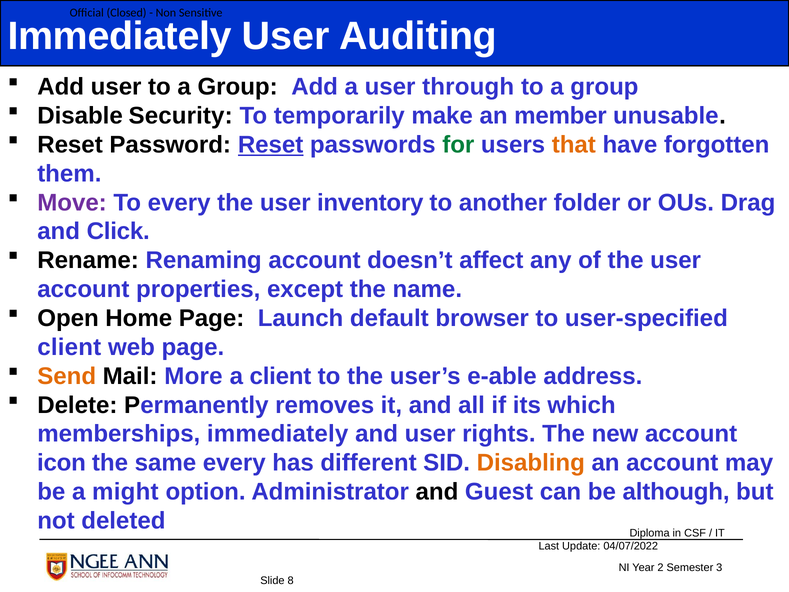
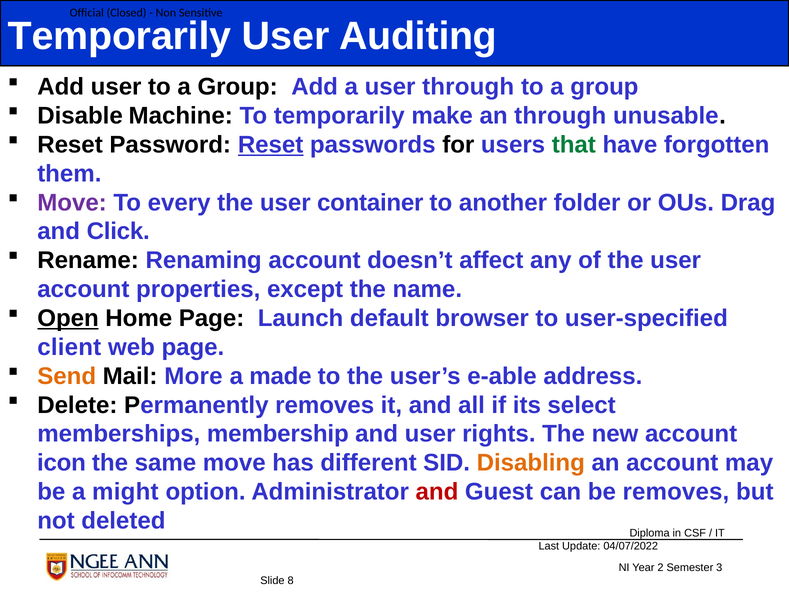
Immediately: Immediately -> Temporarily (119, 36)
Security: Security -> Machine (181, 116)
an member: member -> through (560, 116)
for colour: green -> black (458, 145)
that colour: orange -> green (574, 145)
inventory: inventory -> container (370, 202)
Open underline: none -> present (68, 318)
a client: client -> made (280, 376)
which: which -> select (582, 405)
memberships immediately: immediately -> membership (278, 434)
same every: every -> move (234, 463)
and colour: black -> red (437, 492)
be although: although -> removes (676, 492)
